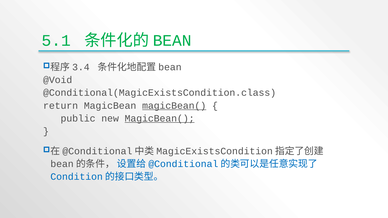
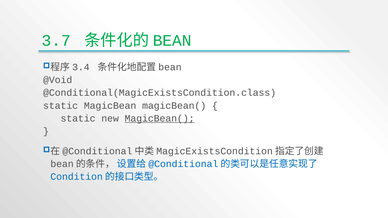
5.1: 5.1 -> 3.7 (56, 41)
return: return -> static (61, 106)
magicBean( underline: present -> none (174, 106)
public: public -> static (78, 119)
